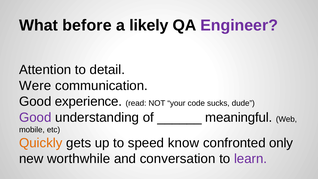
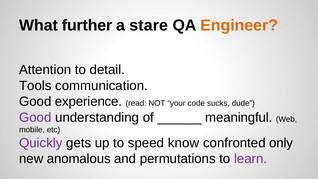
before: before -> further (87, 25)
likely: likely -> stare (149, 25)
Engineer colour: purple -> orange (239, 25)
Were: Were -> Tools (35, 86)
Quickly colour: orange -> purple (41, 143)
worthwhile: worthwhile -> anomalous (79, 159)
conversation: conversation -> permutations (178, 159)
